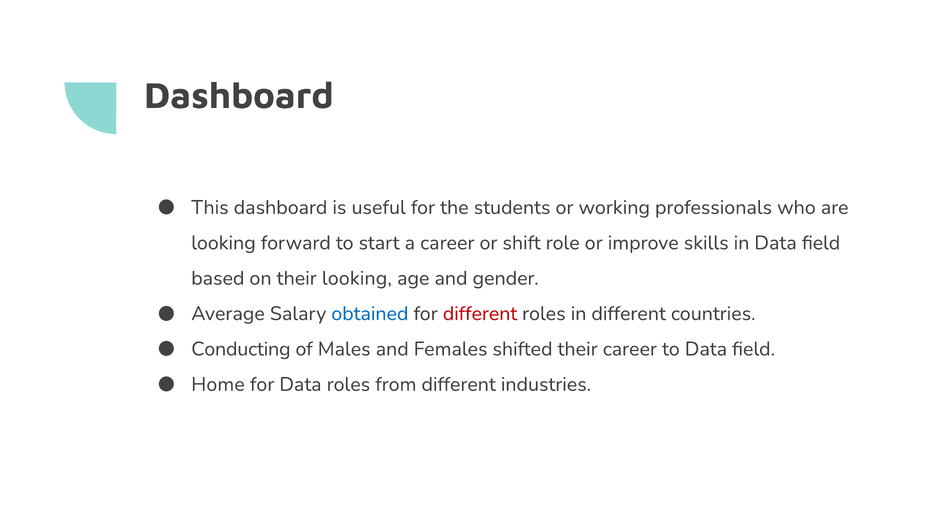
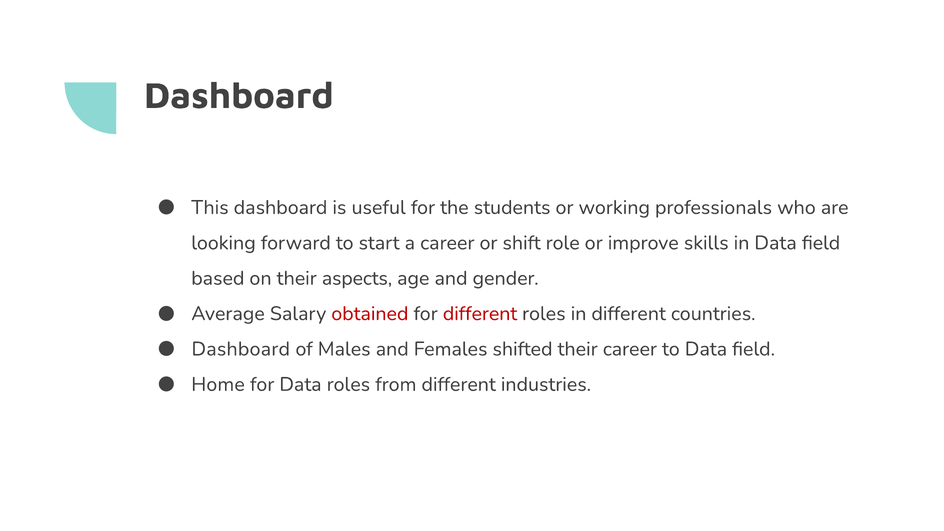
their looking: looking -> aspects (357, 278)
obtained colour: blue -> red (370, 314)
Conducting: Conducting -> Dashboard (241, 349)
